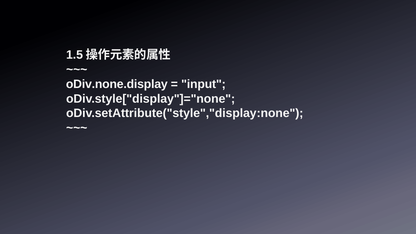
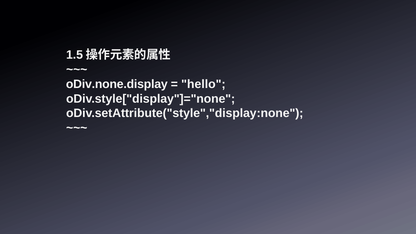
input: input -> hello (203, 84)
